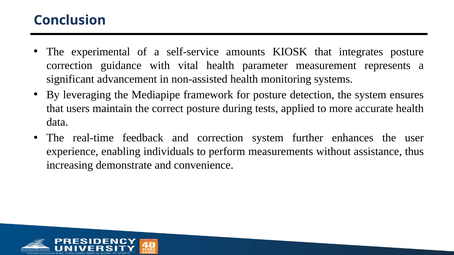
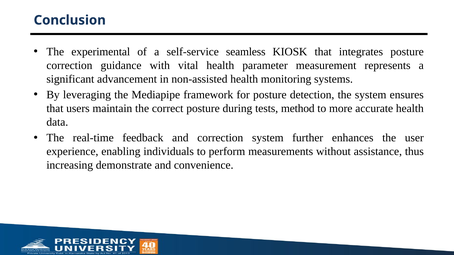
amounts: amounts -> seamless (246, 52)
applied: applied -> method (298, 109)
